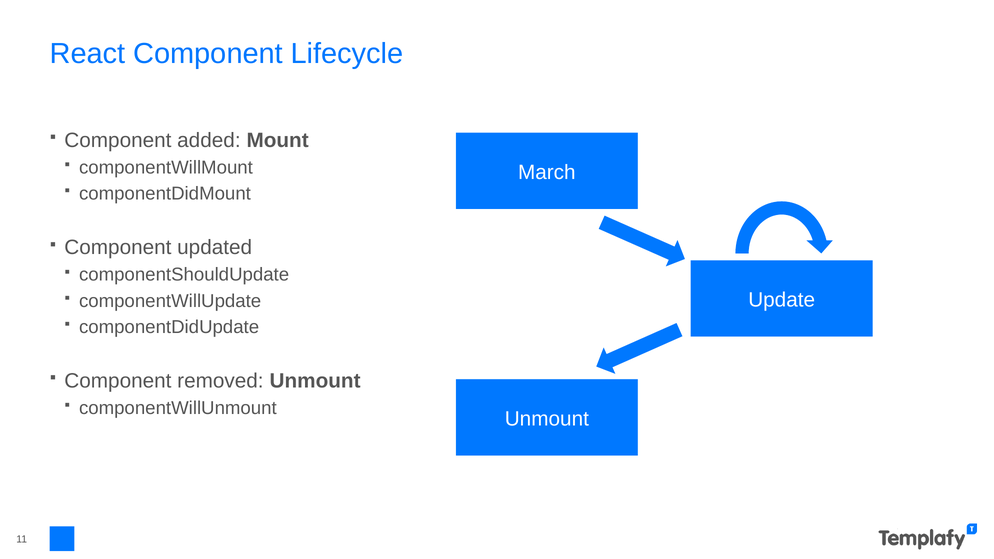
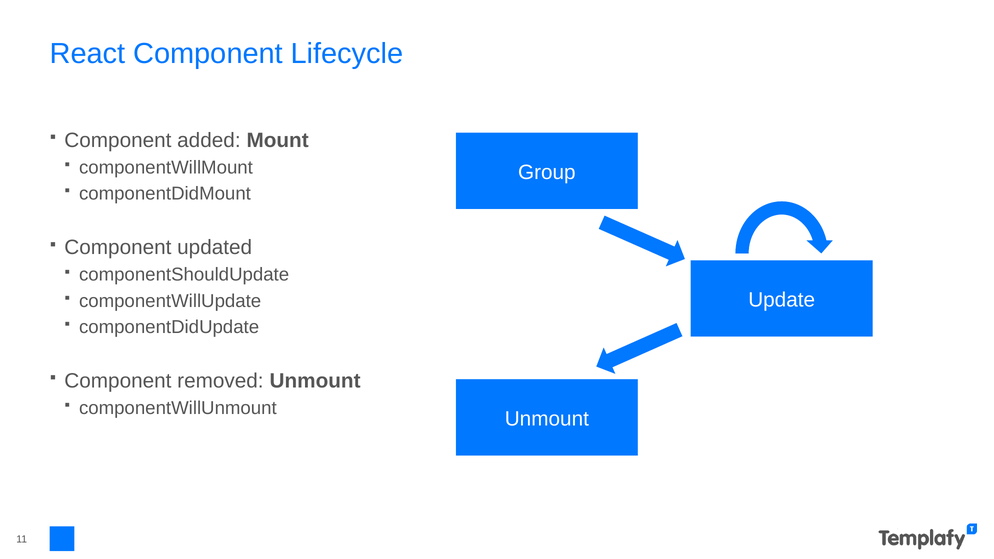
March: March -> Group (547, 172)
